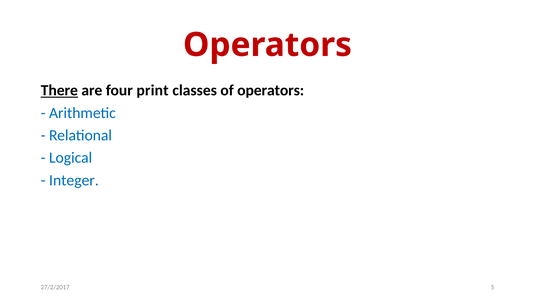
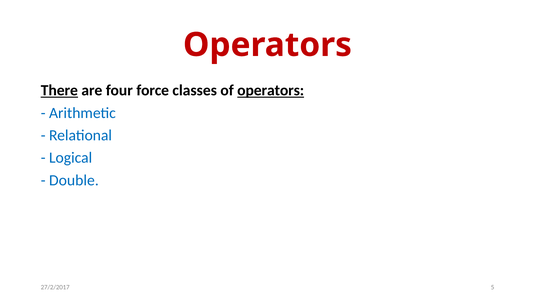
print: print -> force (153, 90)
operators underline: none -> present (271, 90)
Integer: Integer -> Double (74, 180)
